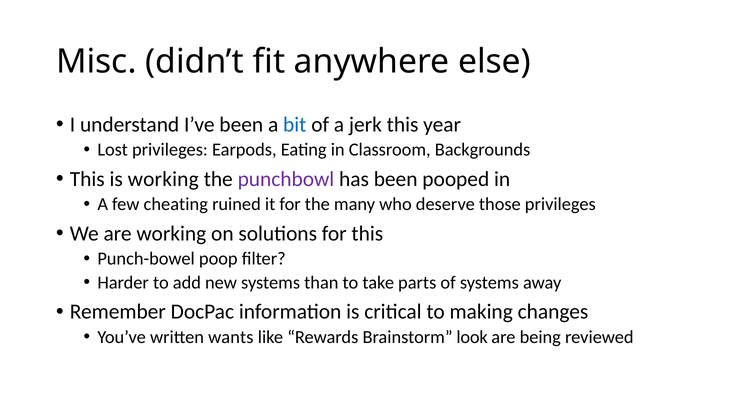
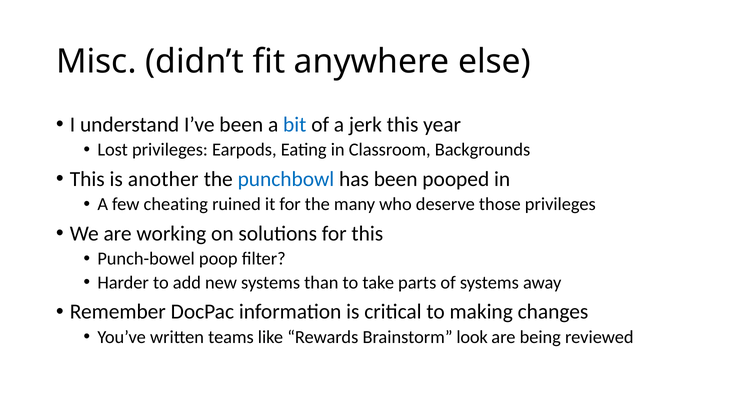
is working: working -> another (163, 179)
punchbowl colour: purple -> blue (286, 179)
wants: wants -> teams (231, 337)
